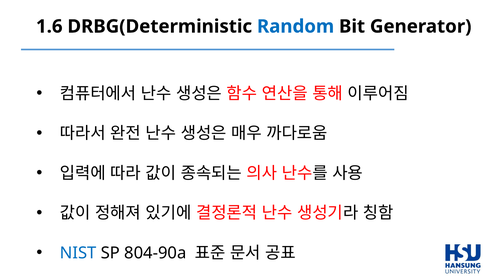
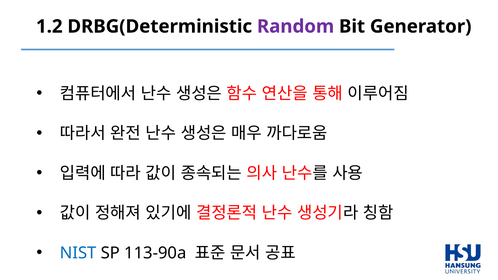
1.6: 1.6 -> 1.2 (49, 26)
Random colour: blue -> purple (296, 26)
804-90a: 804-90a -> 113-90a (155, 253)
